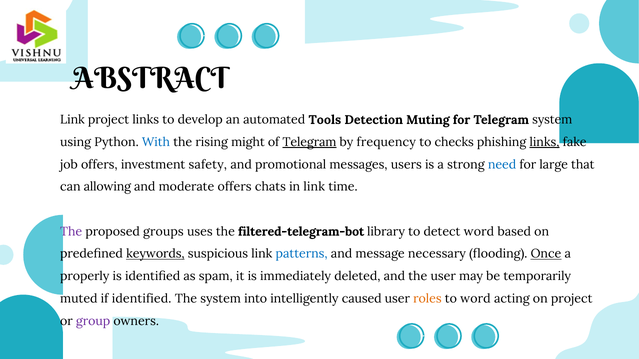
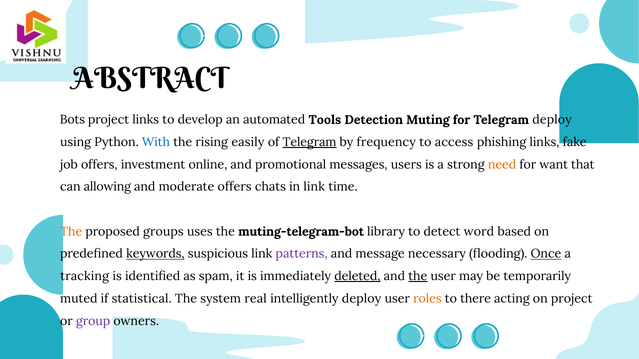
Link: Link -> Bots (72, 120)
Telegram system: system -> deploy (552, 120)
might: might -> easily (248, 142)
checks: checks -> access (454, 142)
links underline: present -> none (544, 142)
safety: safety -> online (208, 165)
need colour: blue -> orange (502, 165)
large: large -> want (554, 165)
The colour: purple -> orange (71, 232)
filtered-telegram-bot: filtered-telegram-bot -> muting-telegram-bot (301, 232)
patterns colour: blue -> purple (302, 254)
properly: properly -> tracking (85, 277)
deleted underline: none -> present (357, 277)
the underline: none -> present (418, 277)
if identified: identified -> statistical (142, 299)
into: into -> real (256, 299)
intelligently caused: caused -> deploy (362, 299)
to word: word -> there (476, 299)
